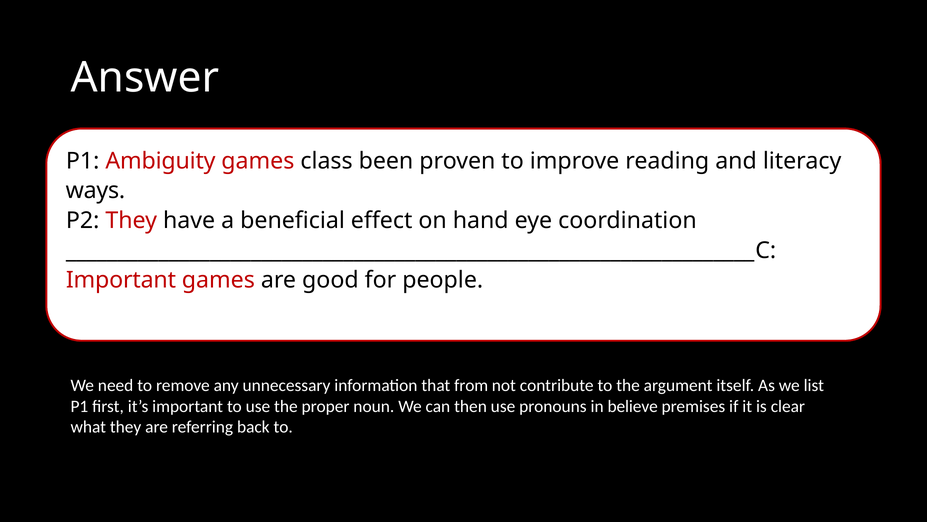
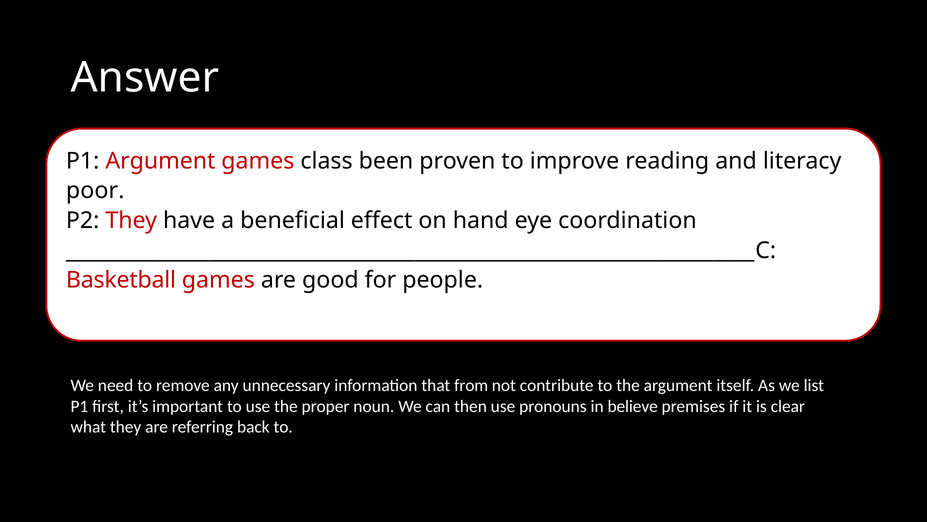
P1 Ambiguity: Ambiguity -> Argument (160, 161)
ways: ways -> poor (95, 191)
Important: Important -> Basketball (121, 280)
